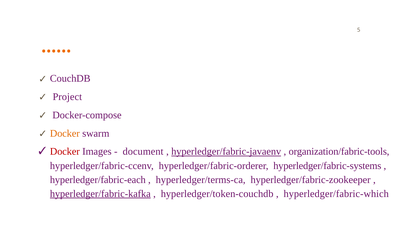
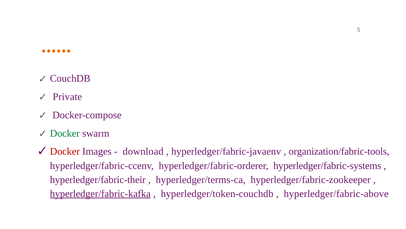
Project: Project -> Private (67, 96)
Docker colour: orange -> green (65, 133)
document: document -> download (143, 151)
hyperledger/fabric-javaenv underline: present -> none (226, 151)
hyperledger/fabric-each: hyperledger/fabric-each -> hyperledger/fabric-their (98, 179)
hyperledger/fabric-which: hyperledger/fabric-which -> hyperledger/fabric-above (336, 193)
